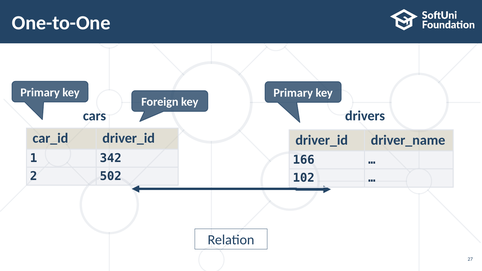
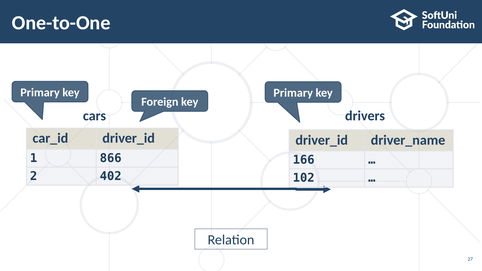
342: 342 -> 866 (111, 158)
502: 502 -> 402 (111, 176)
